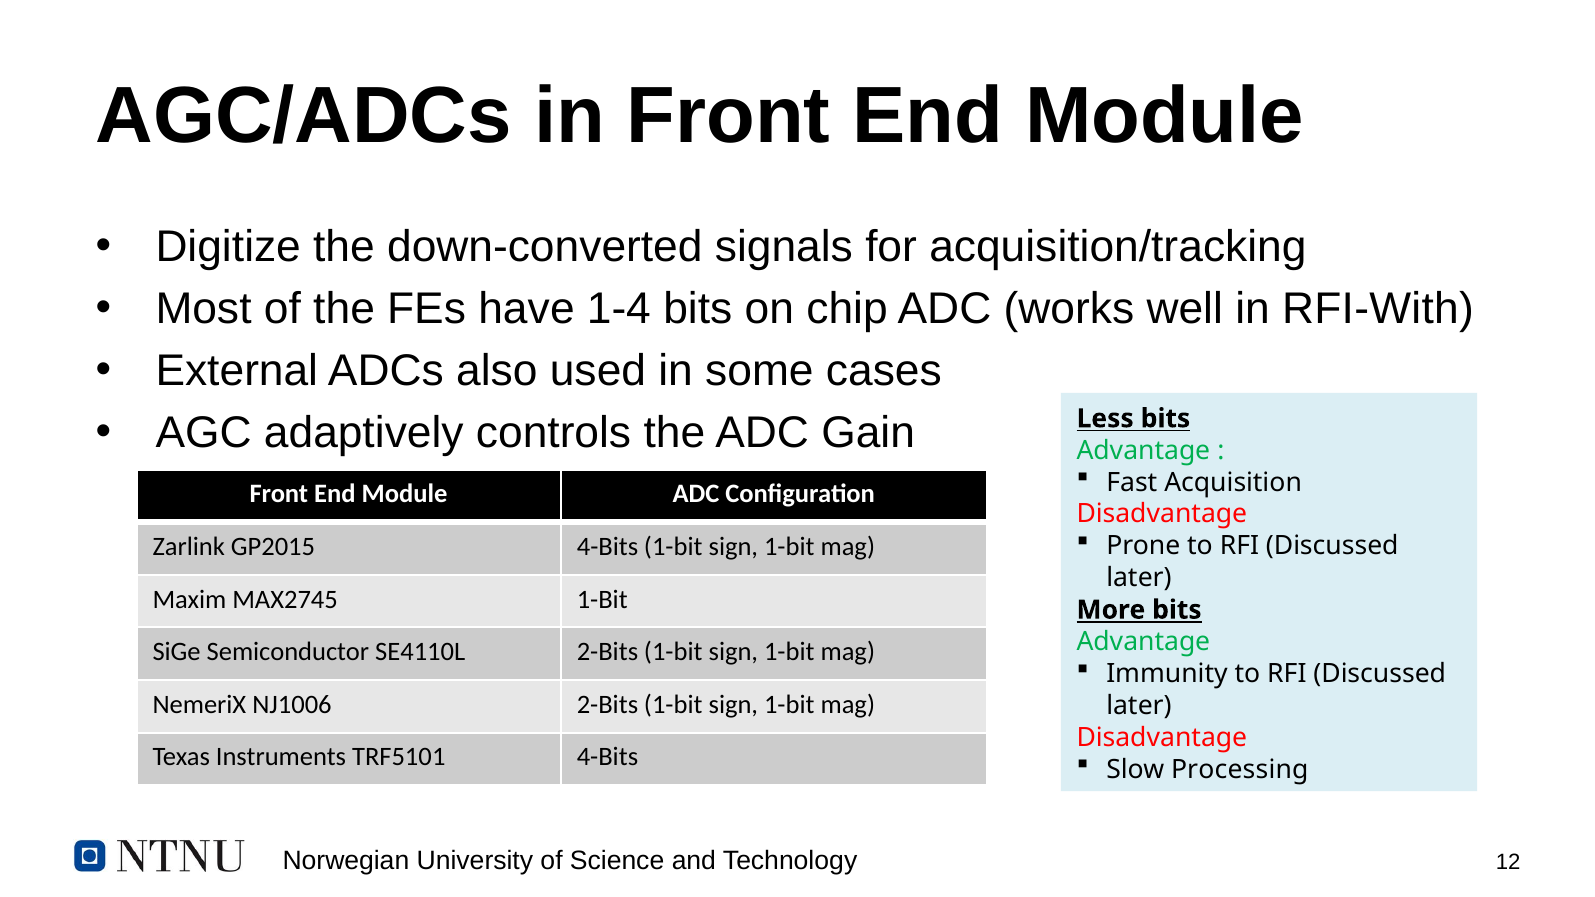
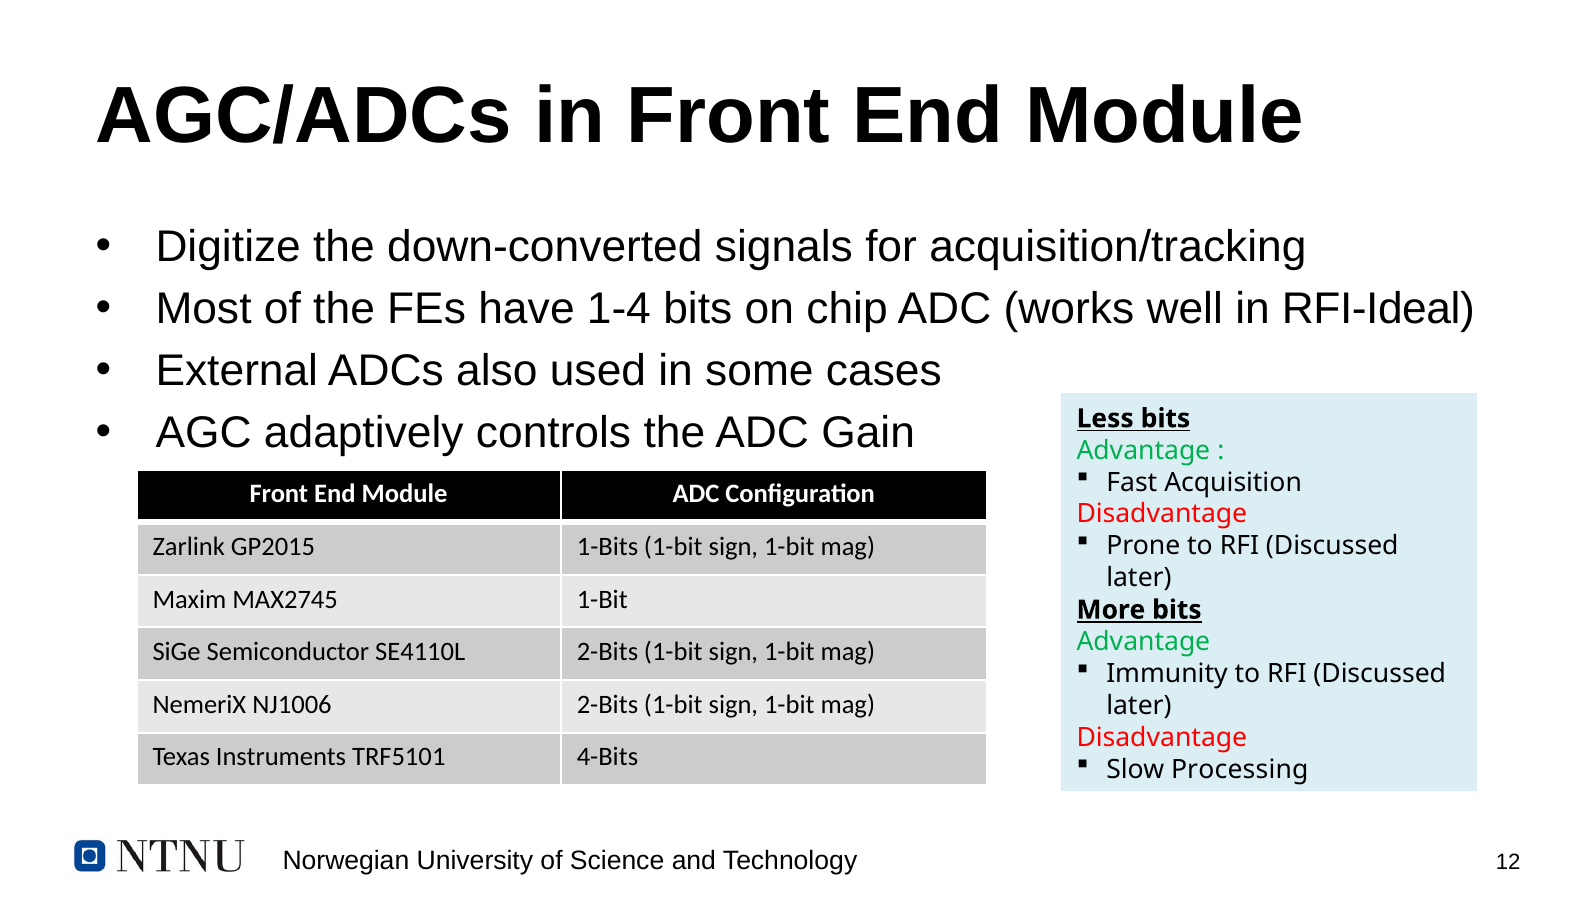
RFI-With: RFI-With -> RFI-Ideal (1378, 309)
GP2015 4-Bits: 4-Bits -> 1-Bits (608, 547)
